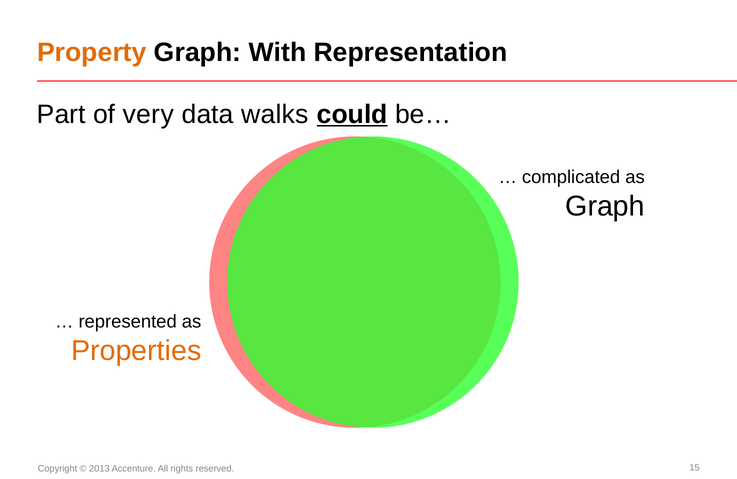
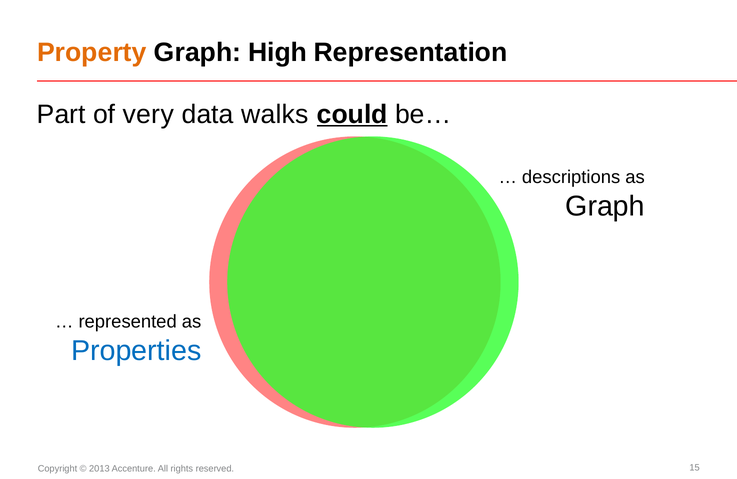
With: With -> High (278, 53)
complicated: complicated -> descriptions (571, 177)
Properties colour: orange -> blue (136, 351)
